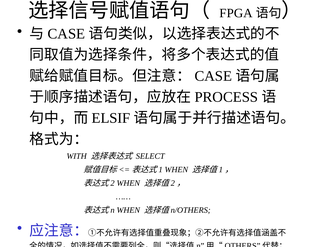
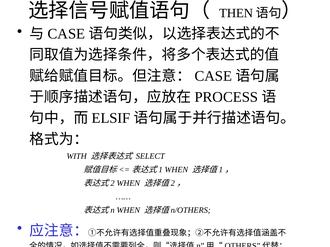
FPGA: FPGA -> THEN (236, 13)
